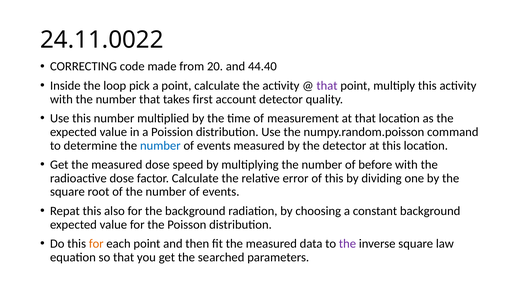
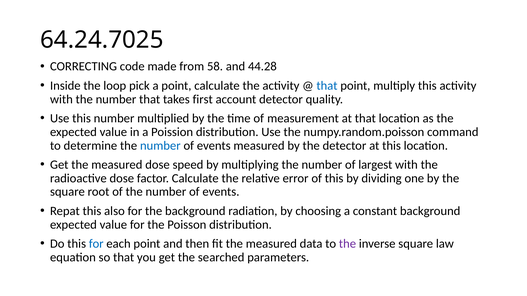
24.11.0022: 24.11.0022 -> 64.24.7025 (102, 40)
20: 20 -> 58 (215, 67)
44.40: 44.40 -> 44.28 (262, 67)
that colour: purple -> blue (327, 86)
before: before -> largest (375, 165)
for colour: orange -> blue (96, 244)
